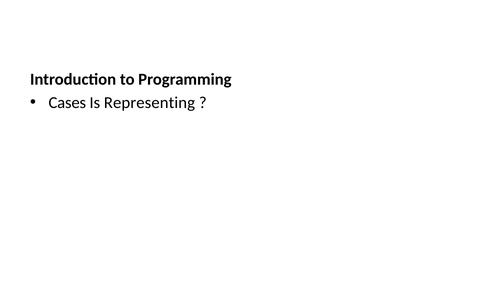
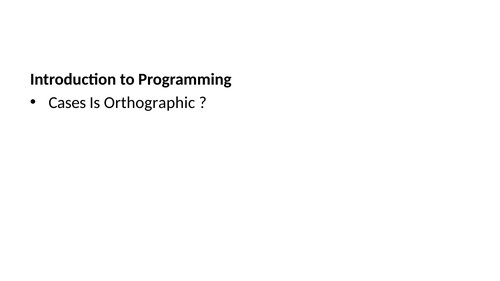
Representing: Representing -> Orthographic (149, 103)
